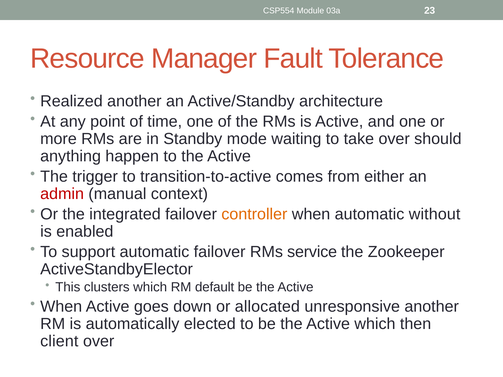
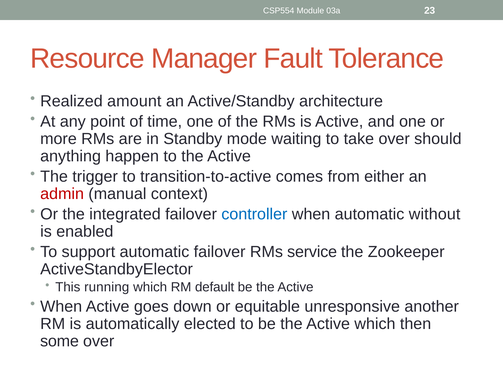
Realized another: another -> amount (134, 101)
controller colour: orange -> blue (254, 214)
clusters: clusters -> running (107, 287)
allocated: allocated -> equitable (267, 307)
client: client -> some (59, 341)
